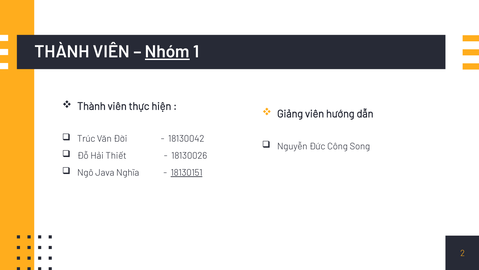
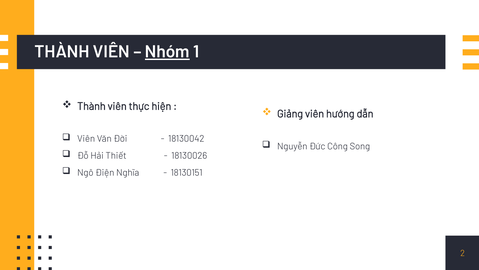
Trúc: Trúc -> Viên (86, 139)
Java: Java -> Điện (105, 172)
18130151 underline: present -> none (187, 172)
